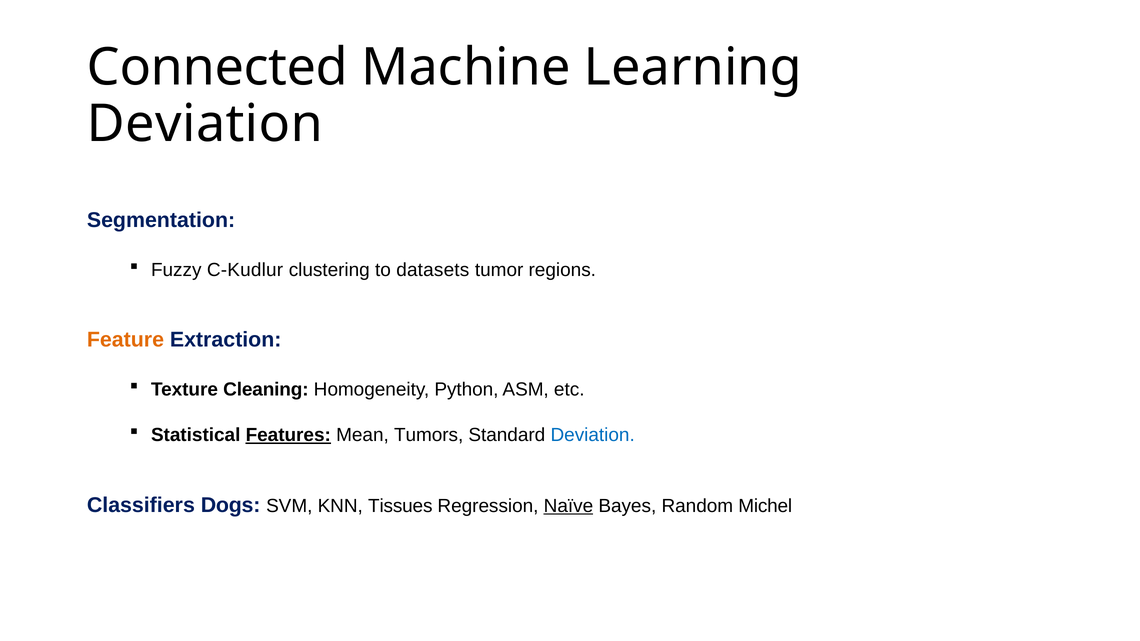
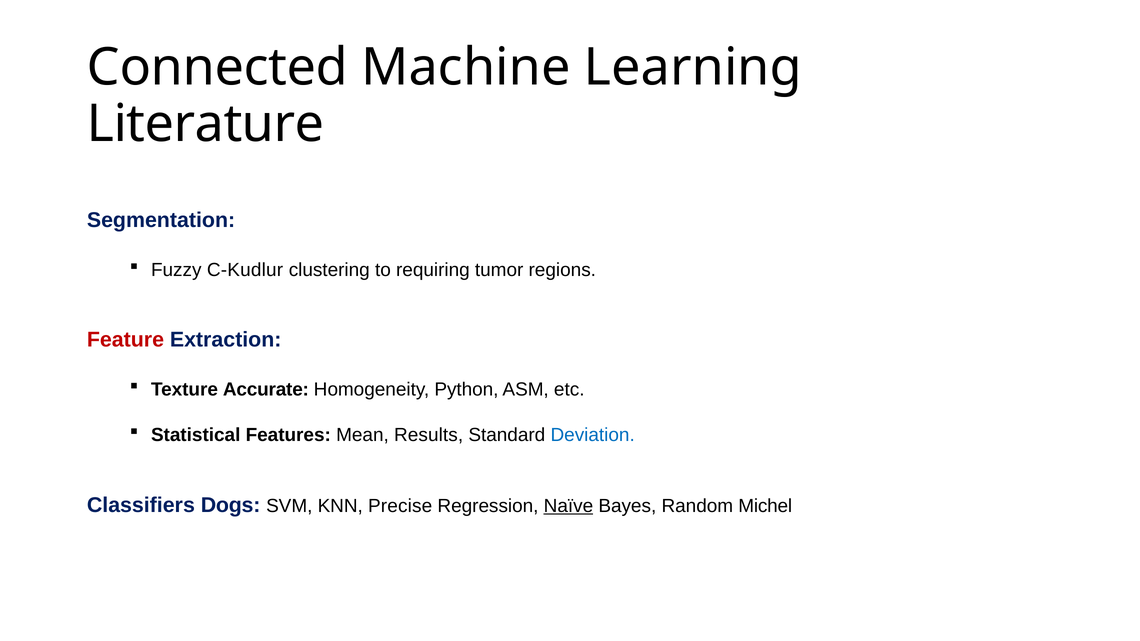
Deviation: Deviation -> Literature (205, 124)
datasets: datasets -> requiring (433, 270)
Feature colour: orange -> red (125, 340)
Cleaning: Cleaning -> Accurate (266, 390)
Features underline: present -> none (288, 435)
Tumors: Tumors -> Results (429, 435)
Tissues: Tissues -> Precise (400, 506)
